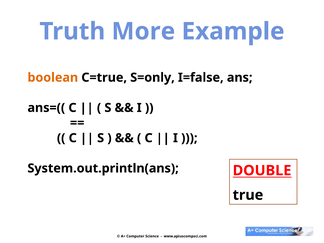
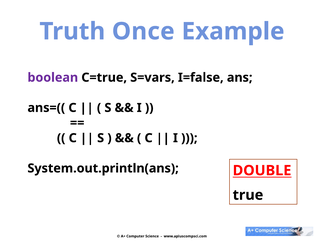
More: More -> Once (143, 31)
boolean colour: orange -> purple (53, 78)
S=only: S=only -> S=vars (152, 78)
